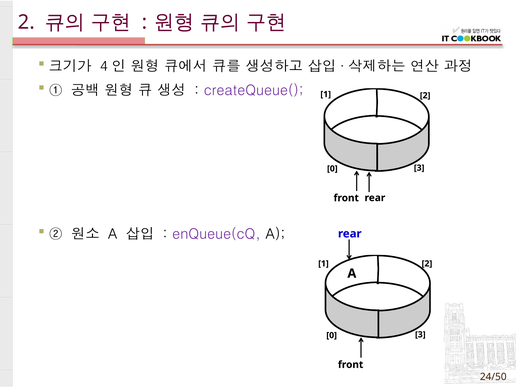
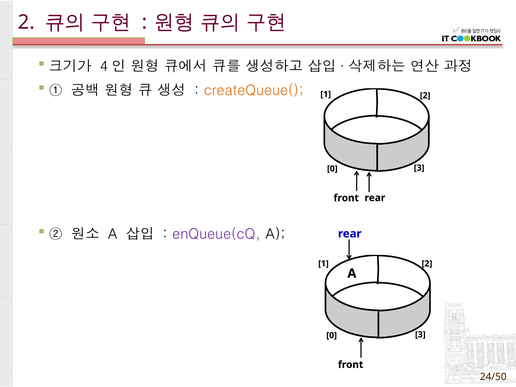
createQueue( colour: purple -> orange (254, 90)
